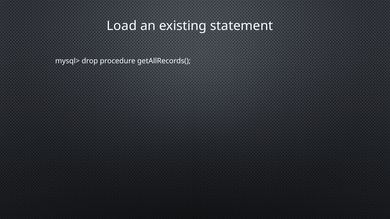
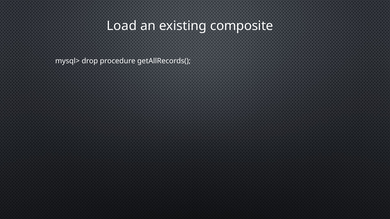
statement: statement -> composite (242, 26)
